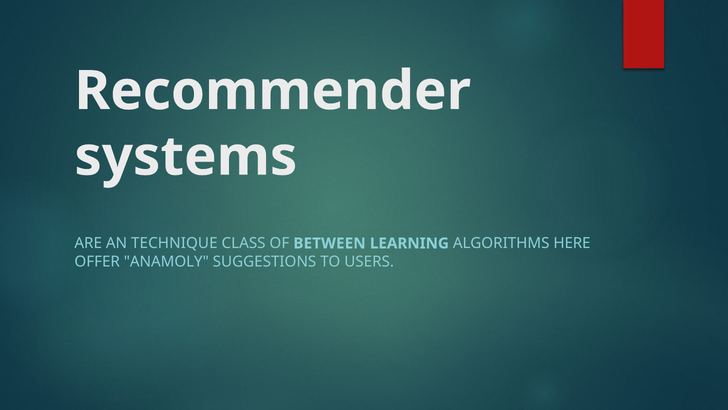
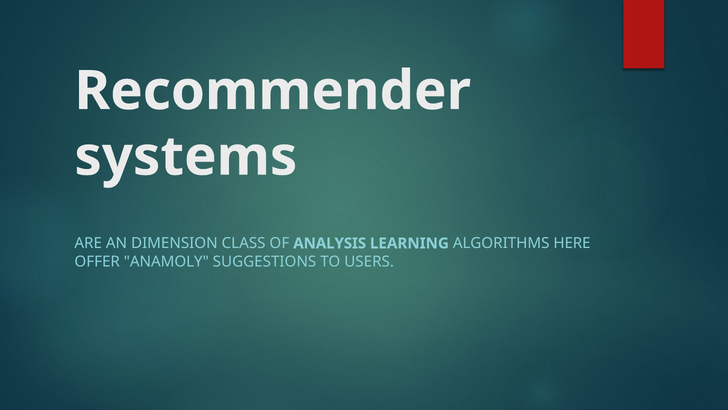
TECHNIQUE: TECHNIQUE -> DIMENSION (174, 243)
BETWEEN: BETWEEN -> ANALYSIS (330, 243)
